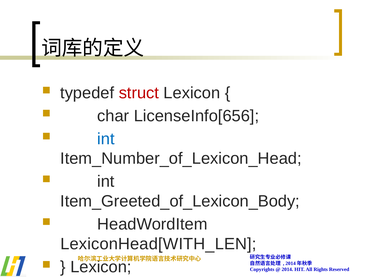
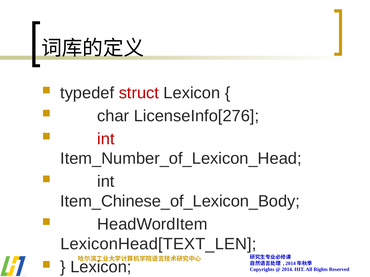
LicenseInfo[656: LicenseInfo[656 -> LicenseInfo[276 (196, 116)
int colour: blue -> red (106, 139)
Item_Greeted_of_Lexicon_Body: Item_Greeted_of_Lexicon_Body -> Item_Chinese_of_Lexicon_Body (180, 202)
LexiconHead[WITH_LEN: LexiconHead[WITH_LEN -> LexiconHead[TEXT_LEN (158, 244)
